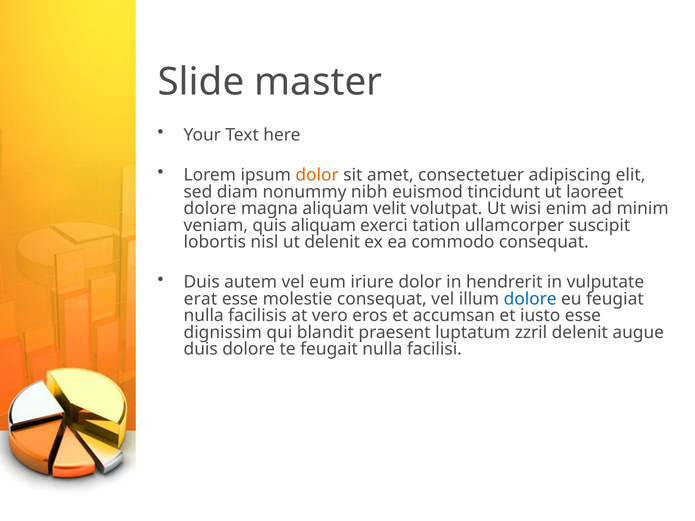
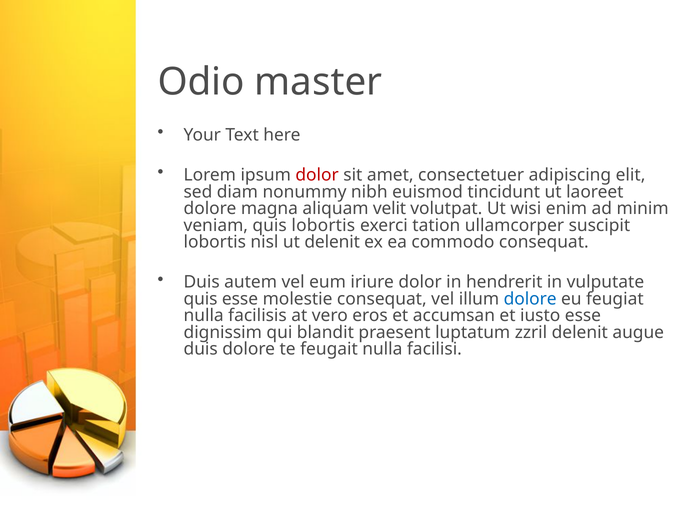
Slide: Slide -> Odio (201, 82)
dolor colour: orange -> red (317, 175)
quis aliquam: aliquam -> lobortis (323, 225)
erat: erat -> quis (201, 299)
